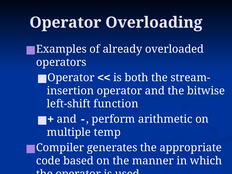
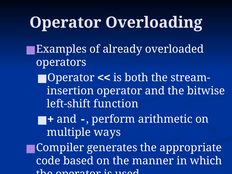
temp: temp -> ways (107, 132)
